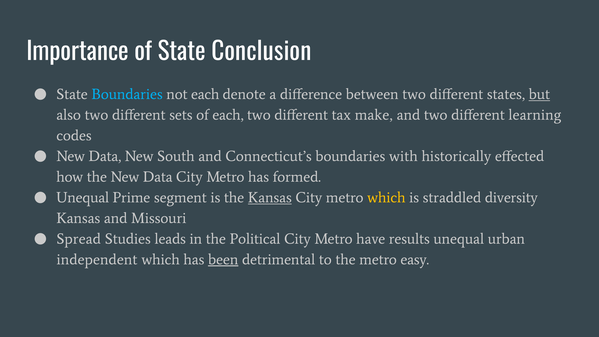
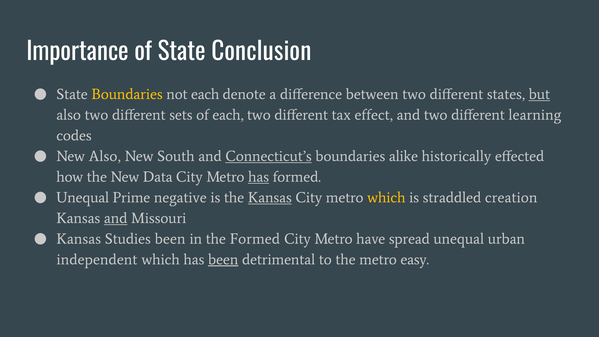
Boundaries colour: light blue -> yellow (127, 94)
make: make -> effect (374, 115)
Data: Data -> Also (105, 156)
Connecticut’s underline: none -> present (269, 156)
with: with -> alike (404, 156)
has underline: none -> present (259, 177)
segment: segment -> negative (180, 197)
diversity: diversity -> creation (511, 197)
and underline: none -> present (116, 218)
Spread: Spread -> Kansas (79, 239)
Studies leads: leads -> been (170, 239)
the Political: Political -> Formed (255, 239)
results: results -> spread (409, 239)
